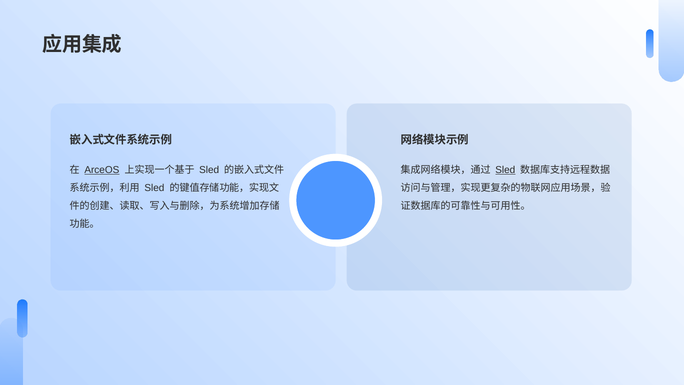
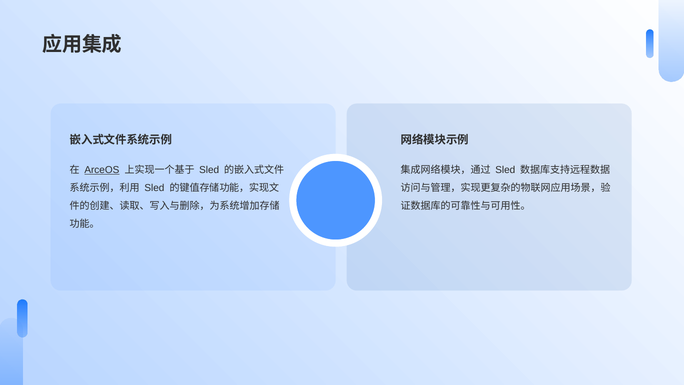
Sled underline: present -> none (505, 170)
